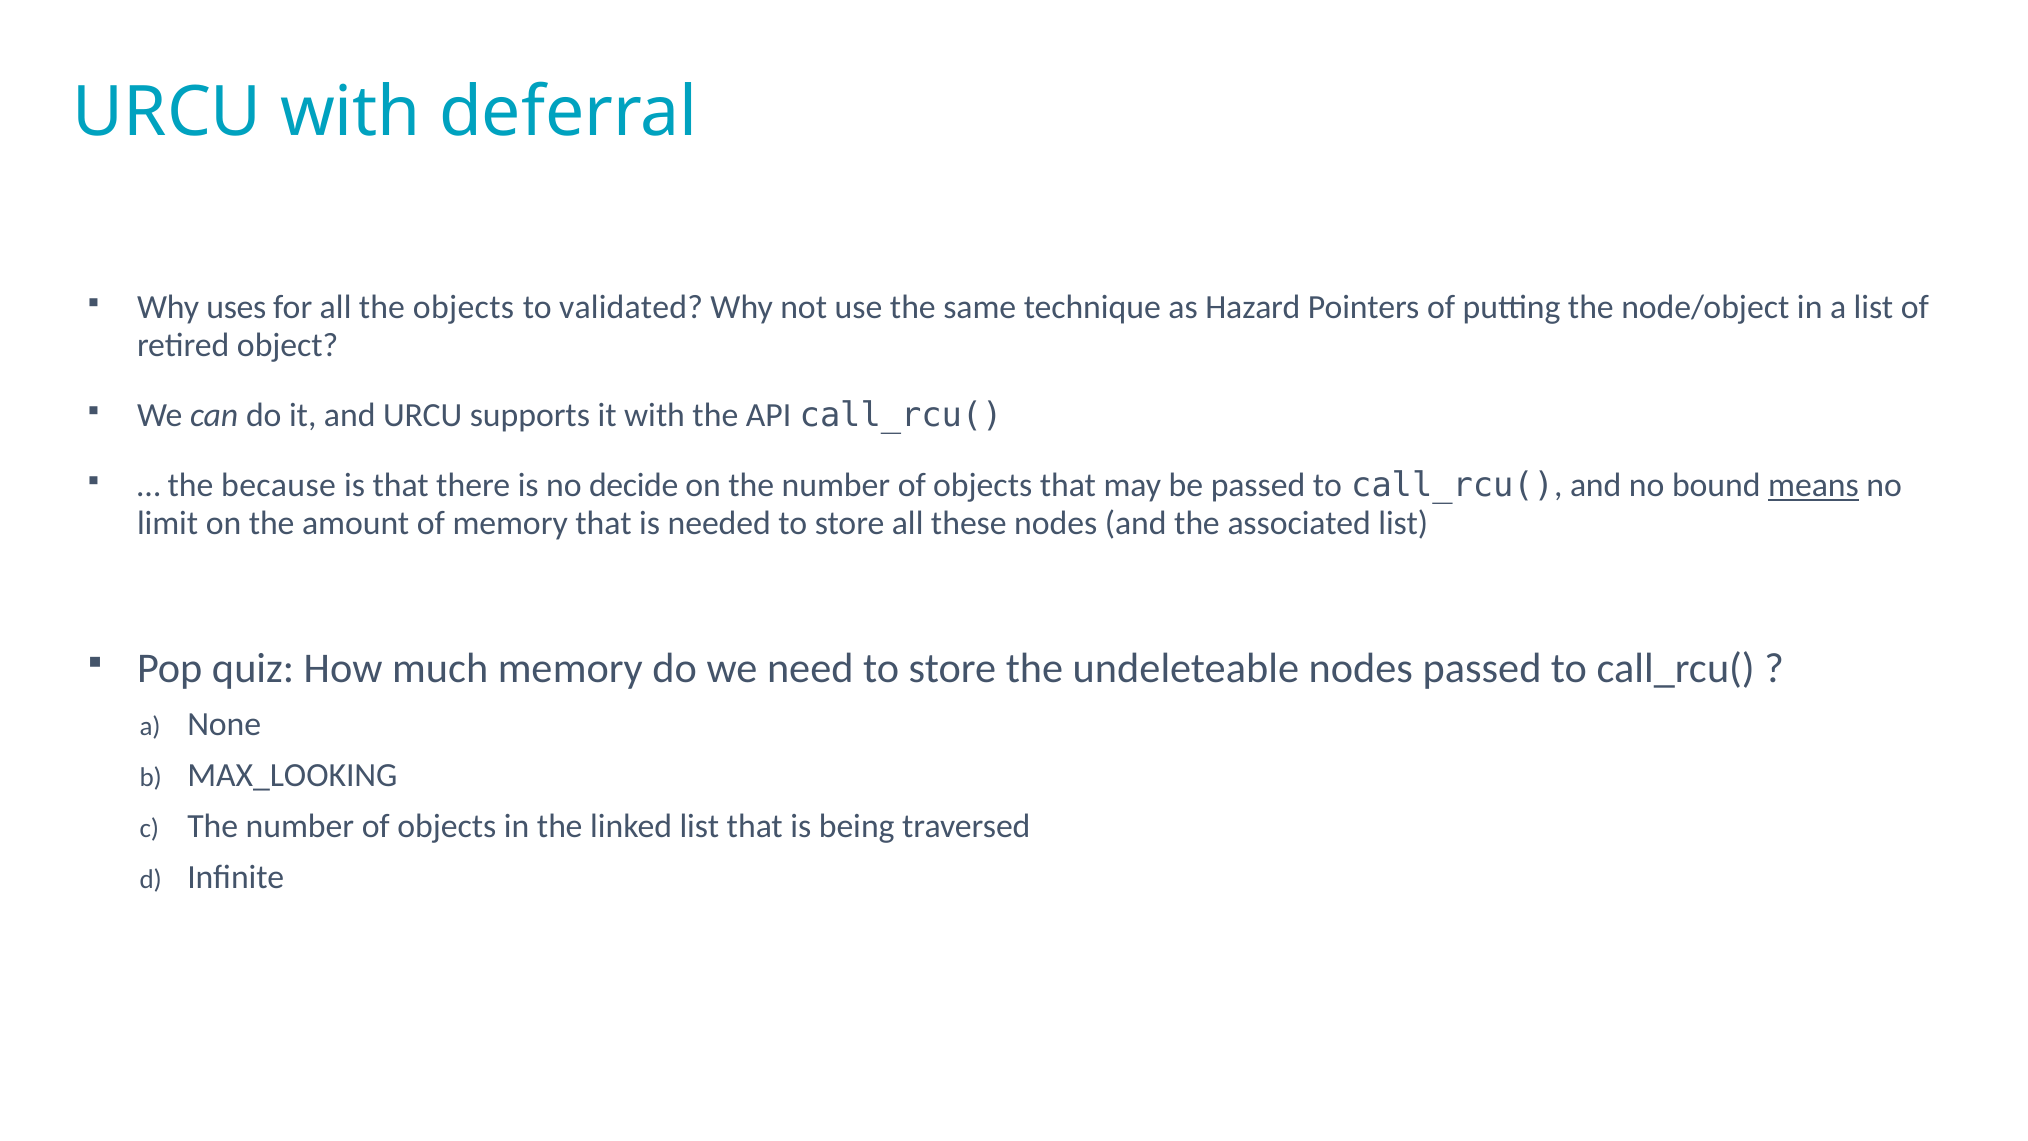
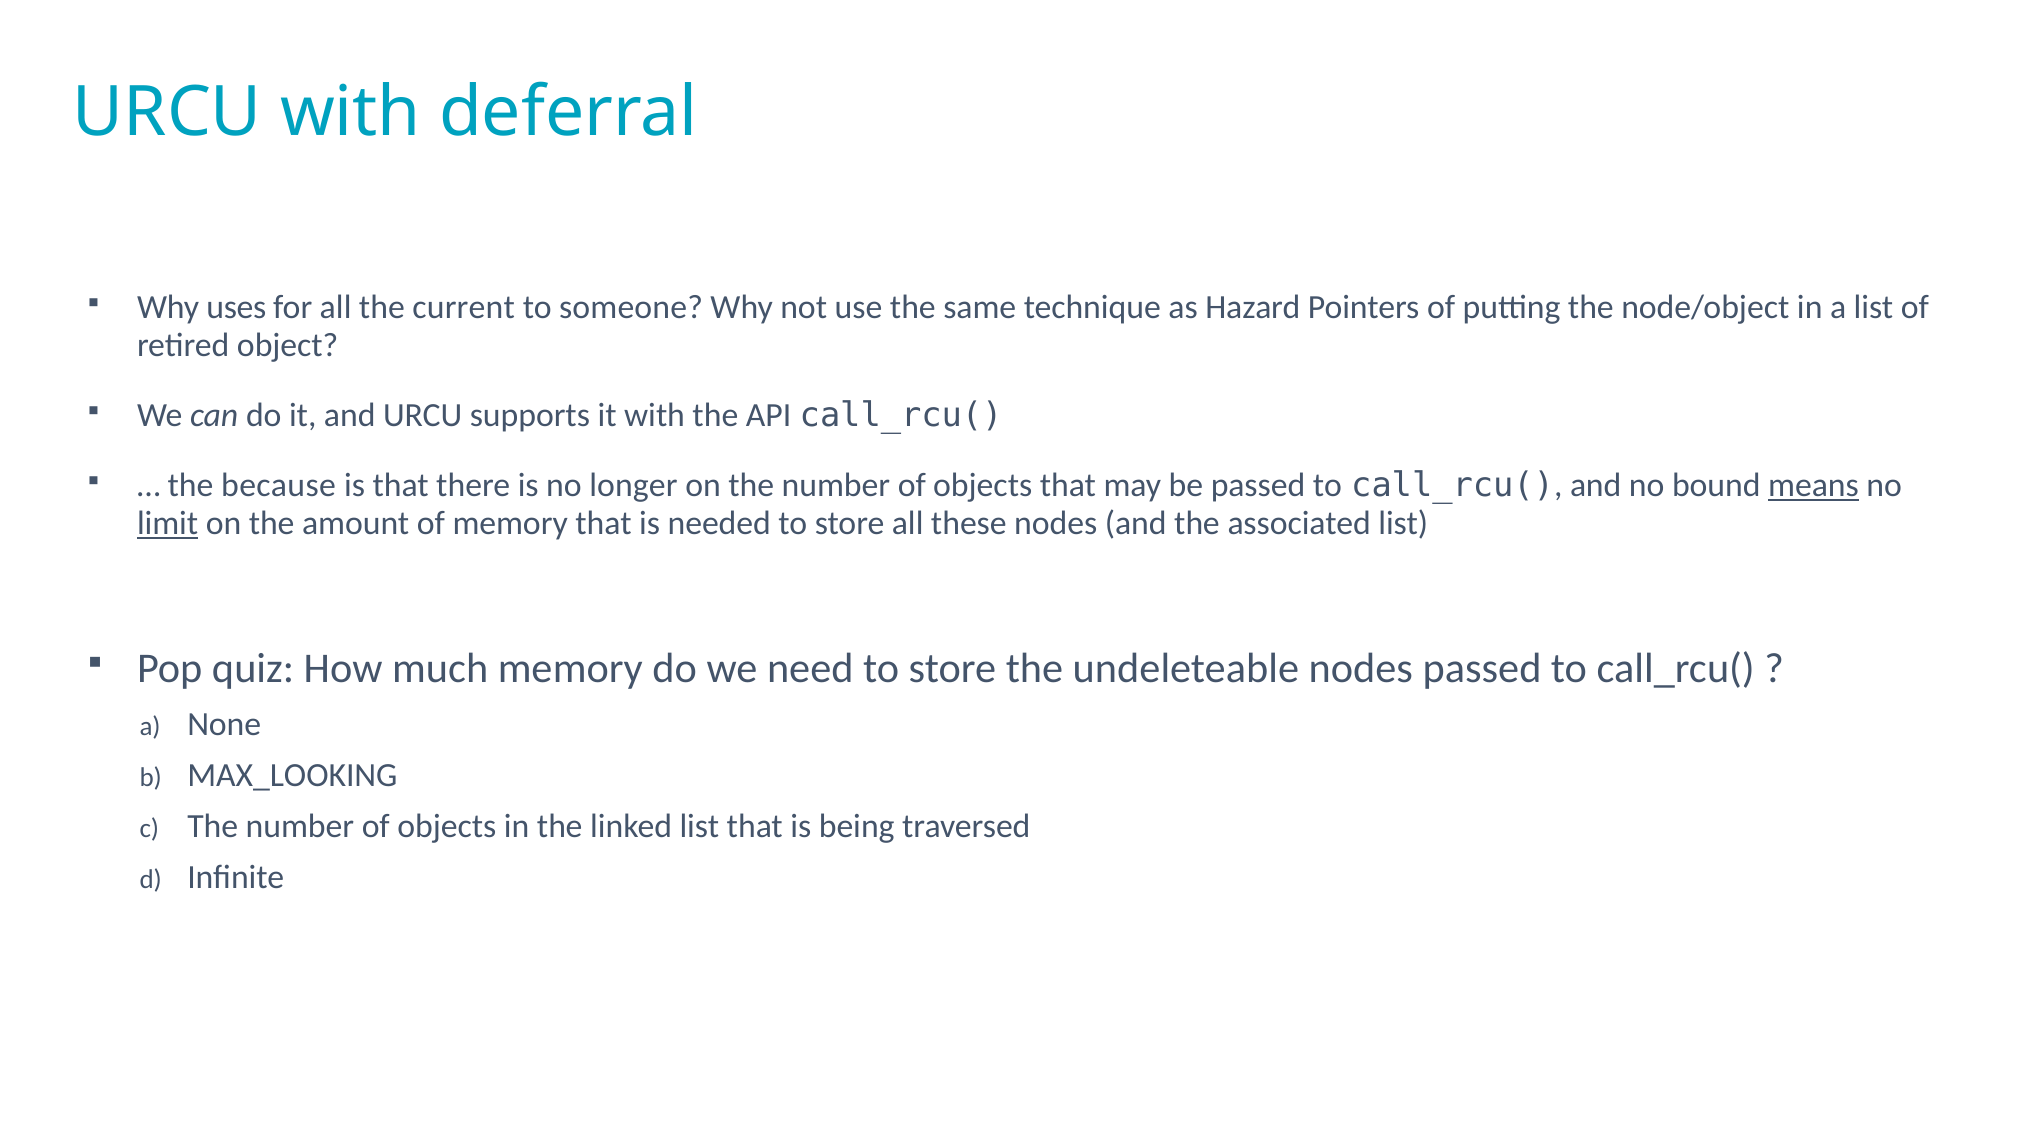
the objects: objects -> current (464, 307)
validated: validated -> someone (631, 307)
decide: decide -> longer (633, 485)
limit underline: none -> present (168, 524)
